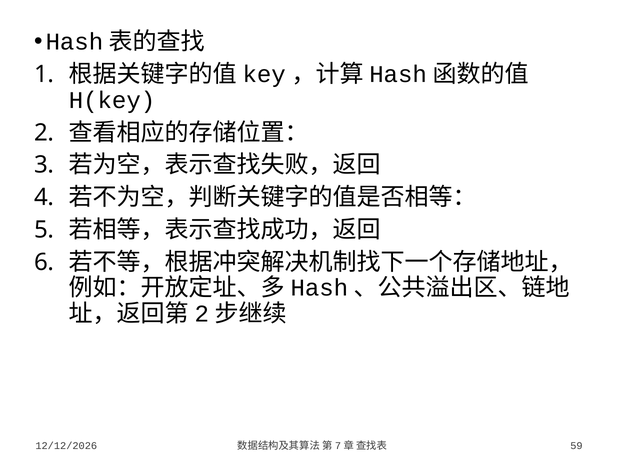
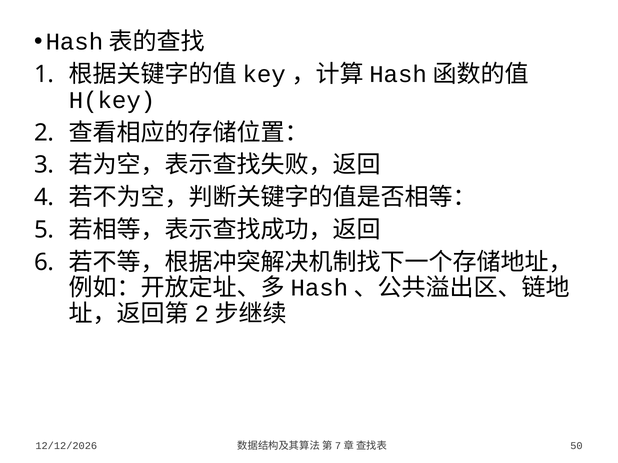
59: 59 -> 50 (576, 446)
